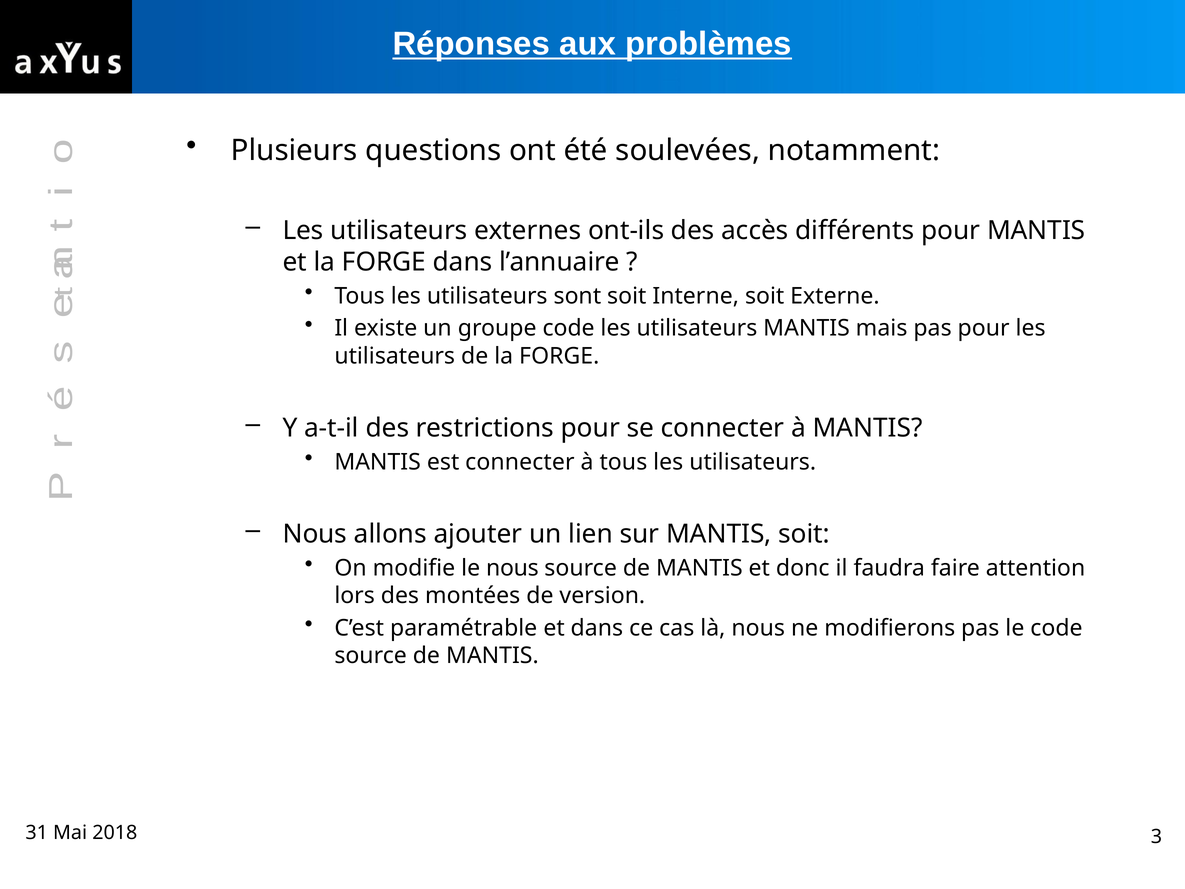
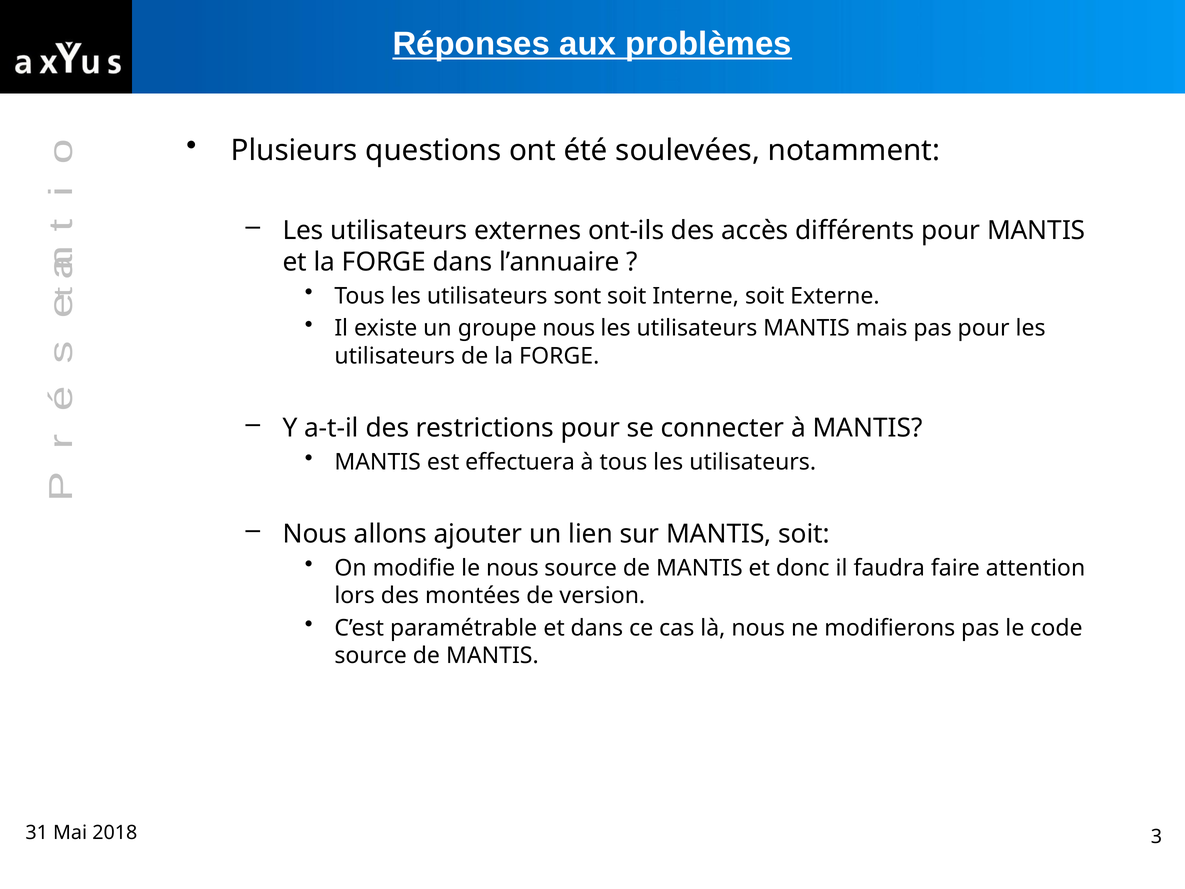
groupe code: code -> nous (569, 328)
est connecter: connecter -> effectuera (520, 462)
